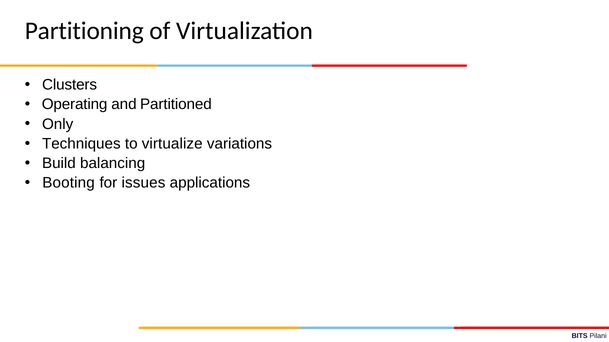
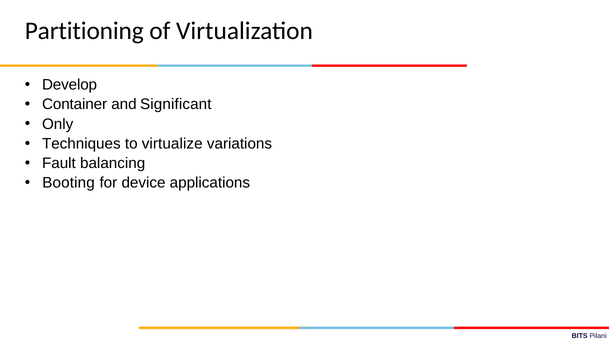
Clusters: Clusters -> Develop (70, 85)
Operating: Operating -> Container (75, 105)
Partitioned: Partitioned -> Significant (176, 105)
Build: Build -> Fault (59, 163)
issues: issues -> device (144, 183)
